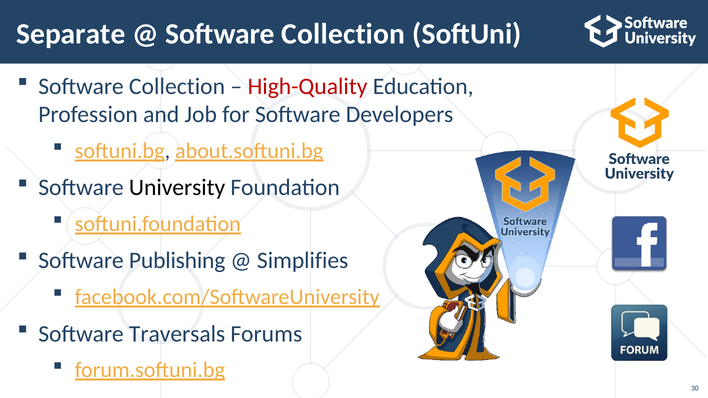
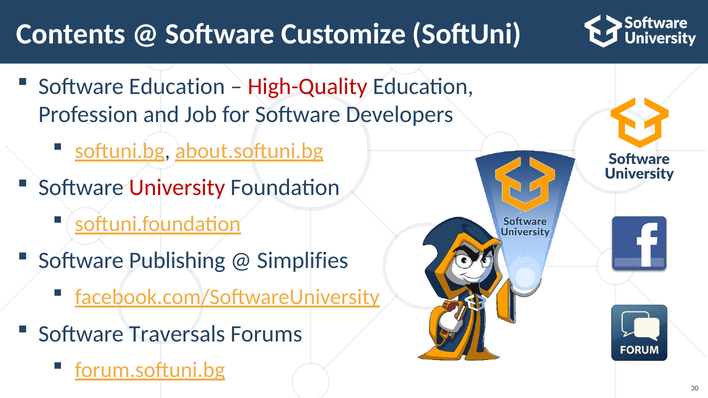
Separate: Separate -> Contents (71, 34)
Collection: Collection -> Customize (344, 34)
Collection: Collection -> Education (177, 86)
University colour: black -> red (177, 188)
